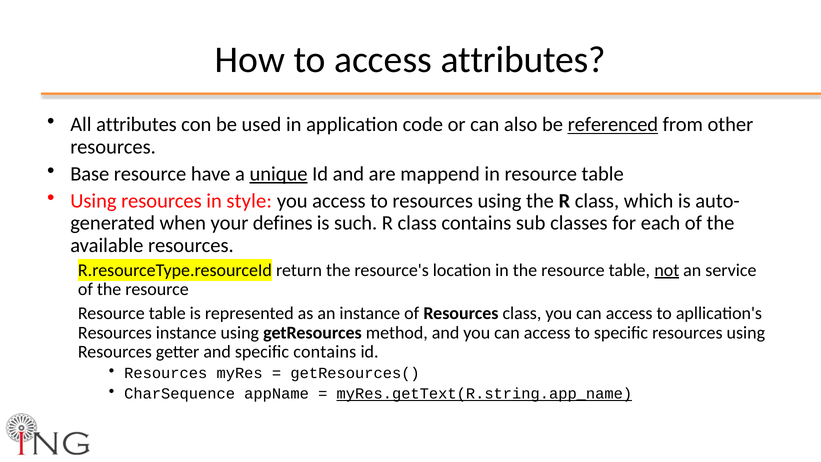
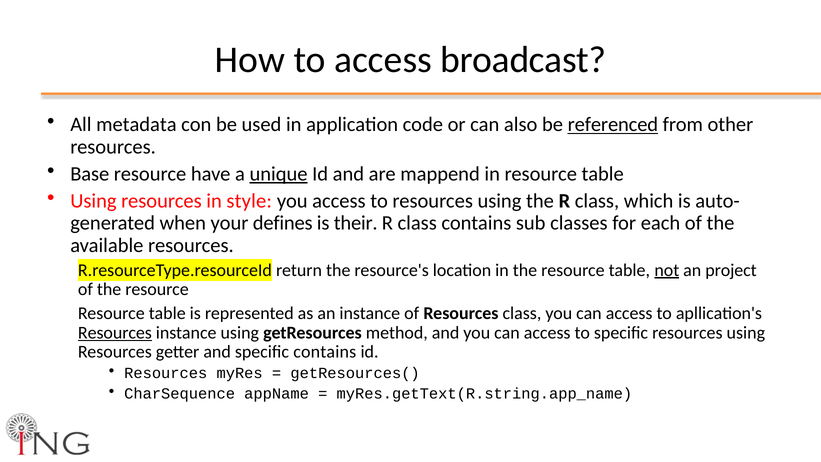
access attributes: attributes -> broadcast (523, 60)
All attributes: attributes -> metadata (136, 125)
such: such -> their (356, 223)
service: service -> project (731, 270)
Resources underline: none -> present (115, 332)
myRes.getText(R.string.app_name underline: present -> none (484, 394)
